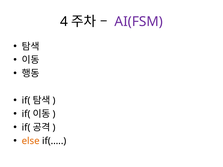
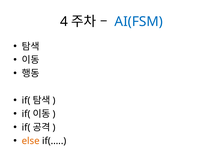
AI(FSM colour: purple -> blue (139, 22)
